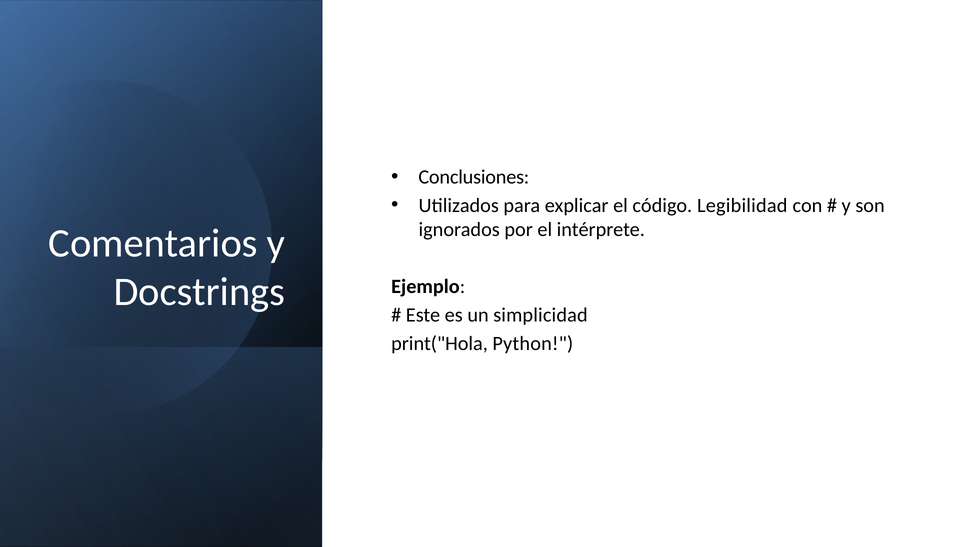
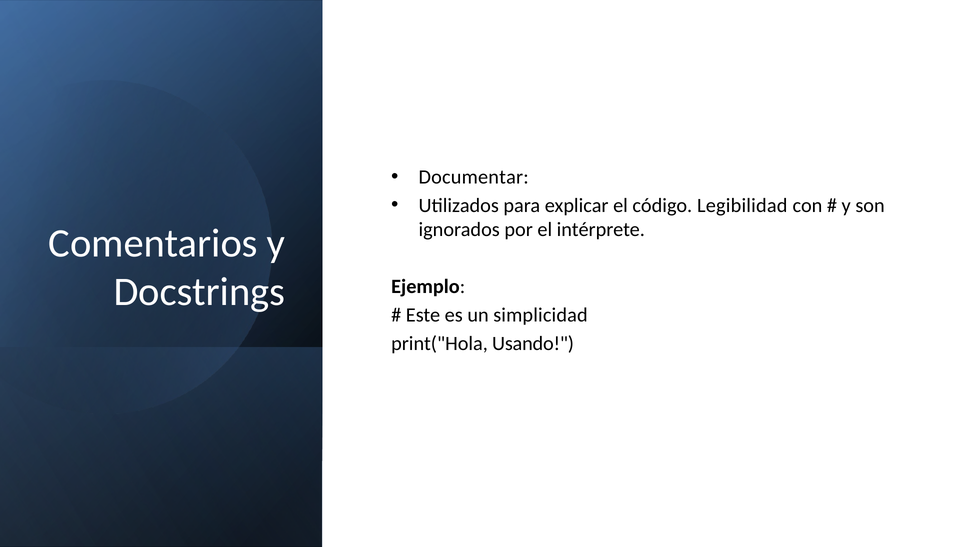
Conclusiones: Conclusiones -> Documentar (474, 177)
Python: Python -> Usando (533, 344)
